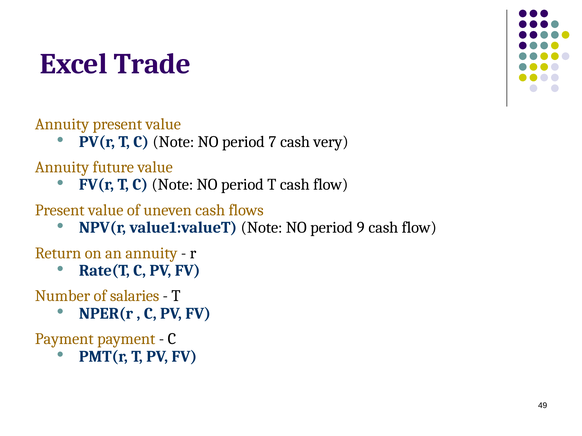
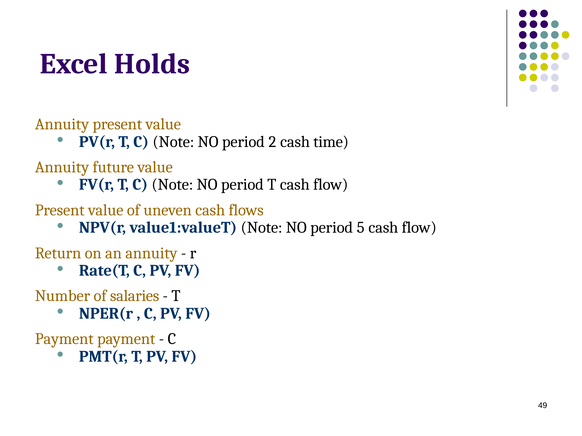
Trade: Trade -> Holds (152, 64)
7: 7 -> 2 (272, 142)
very: very -> time (331, 142)
9: 9 -> 5 (361, 228)
